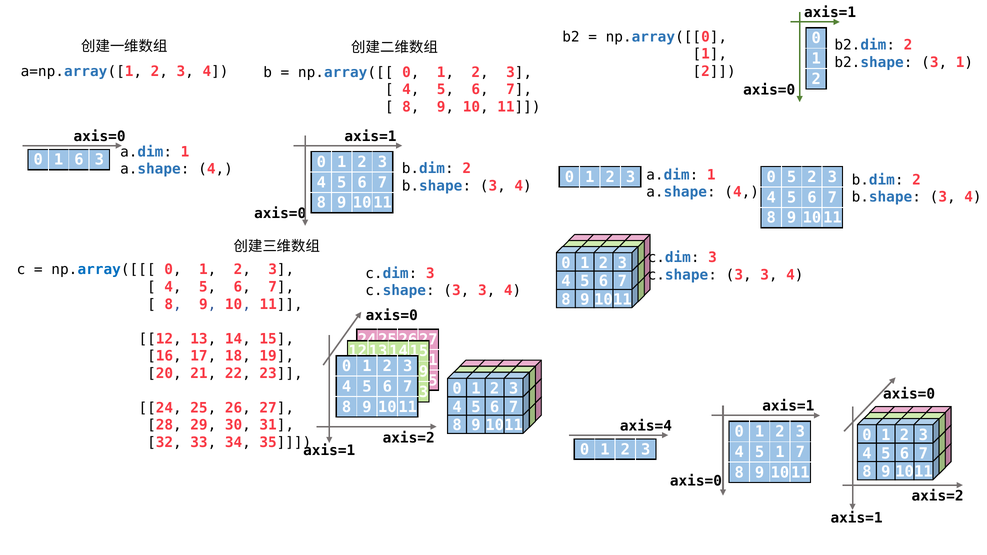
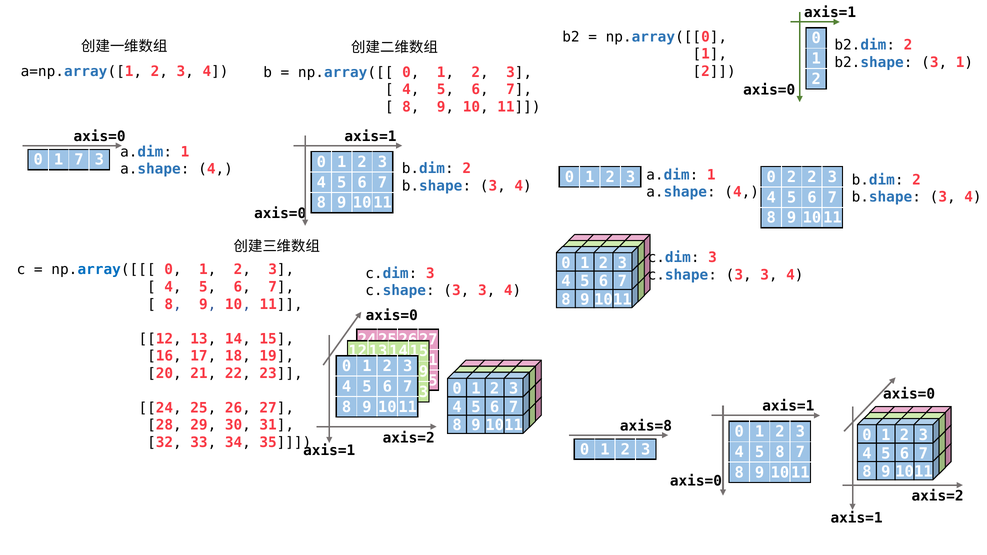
1 6: 6 -> 7 (79, 160)
0 5: 5 -> 2 (792, 177)
axis=4: axis=4 -> axis=8 (646, 426)
5 1: 1 -> 8 (780, 452)
